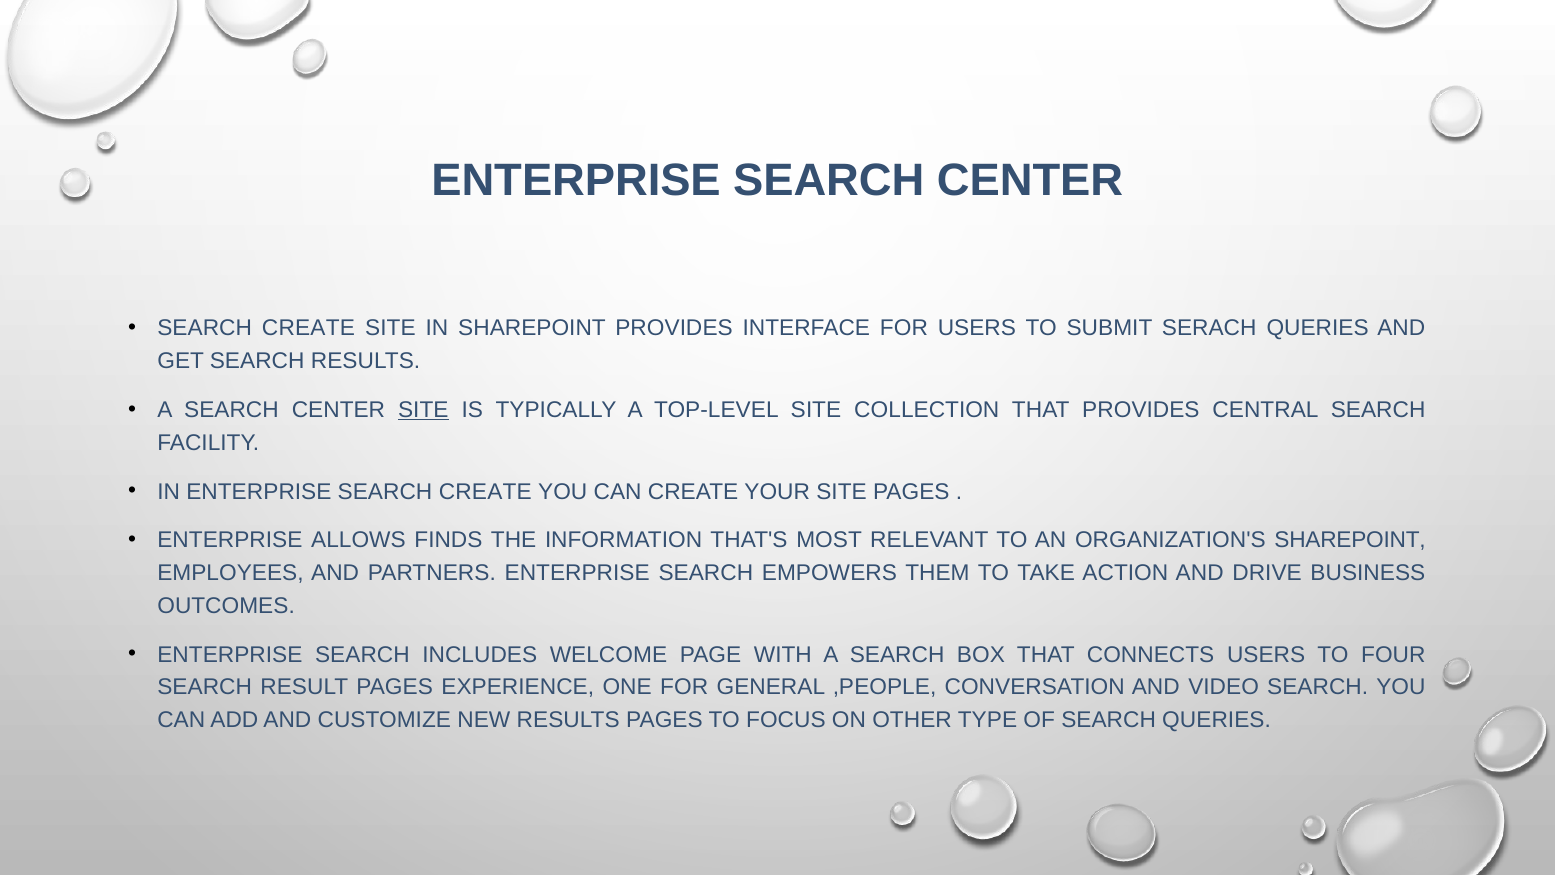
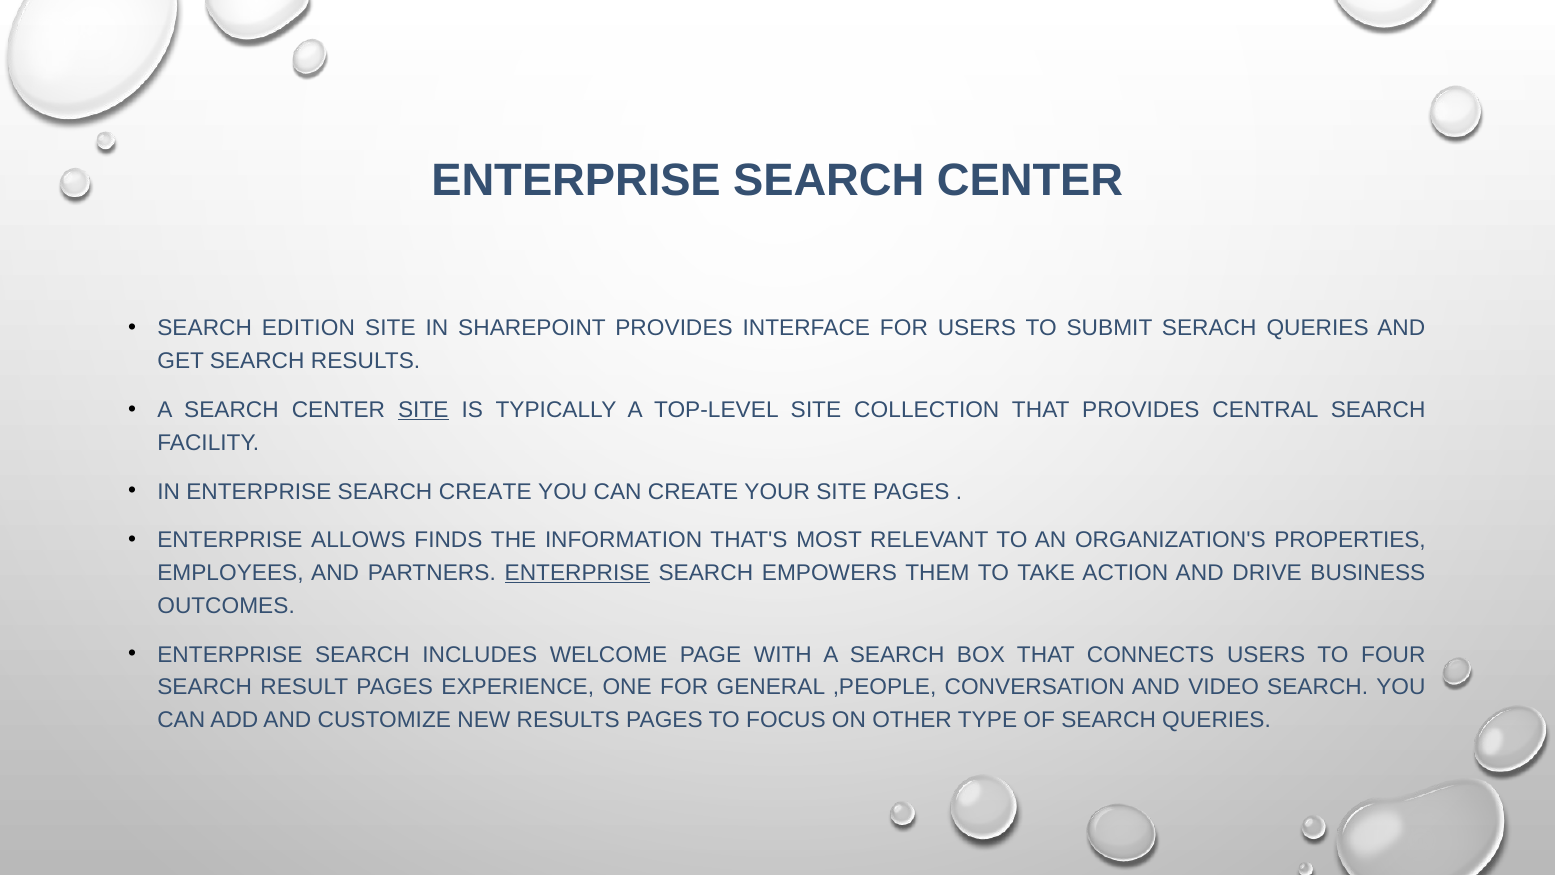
CREATE: CREATE -> EDITION (308, 328)
ORGANIZATION'S SHAREPOINT: SHAREPOINT -> PROPERTIES (1350, 540)
ENTERPRISE underline: none -> present (577, 573)
